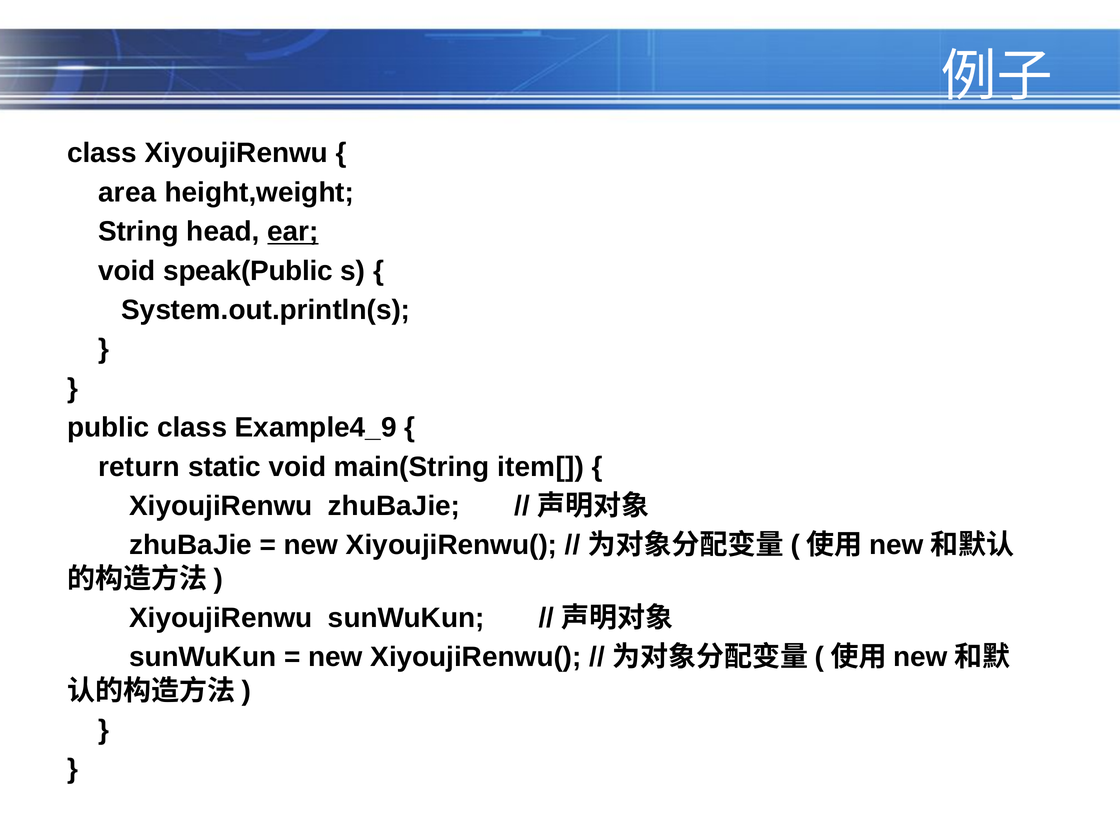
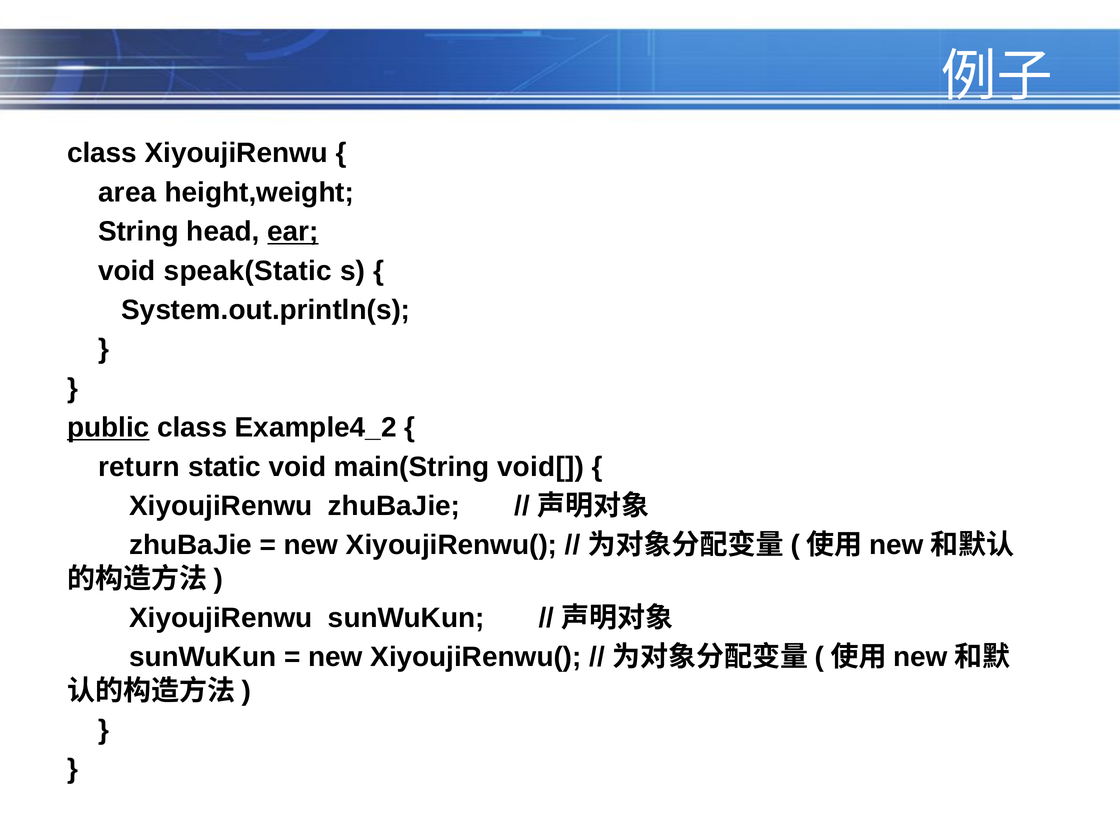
speak(Public: speak(Public -> speak(Static (248, 271)
public underline: none -> present (108, 428)
Example4_9: Example4_9 -> Example4_2 (316, 428)
item[: item[ -> void[ (541, 467)
